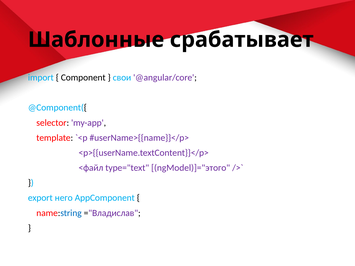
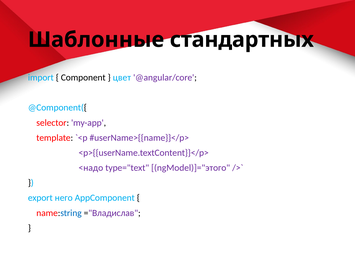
срабатывает: срабатывает -> стандартных (242, 40)
свои: свои -> цвет (122, 78)
<файл: <файл -> <надо (91, 168)
